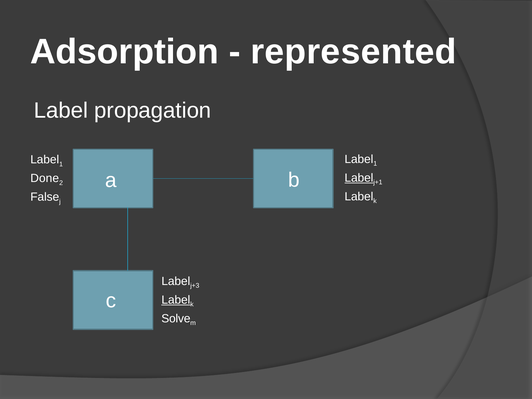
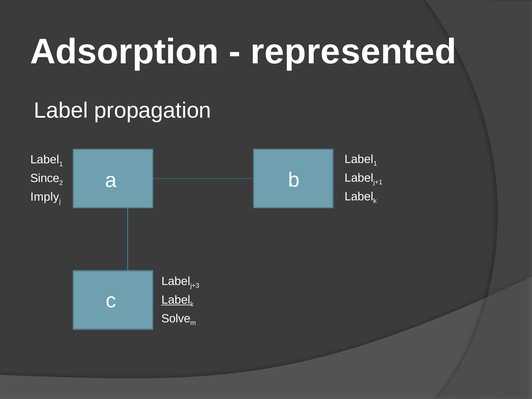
Label underline: present -> none (359, 178)
Done: Done -> Since (45, 178)
False: False -> Imply (45, 197)
